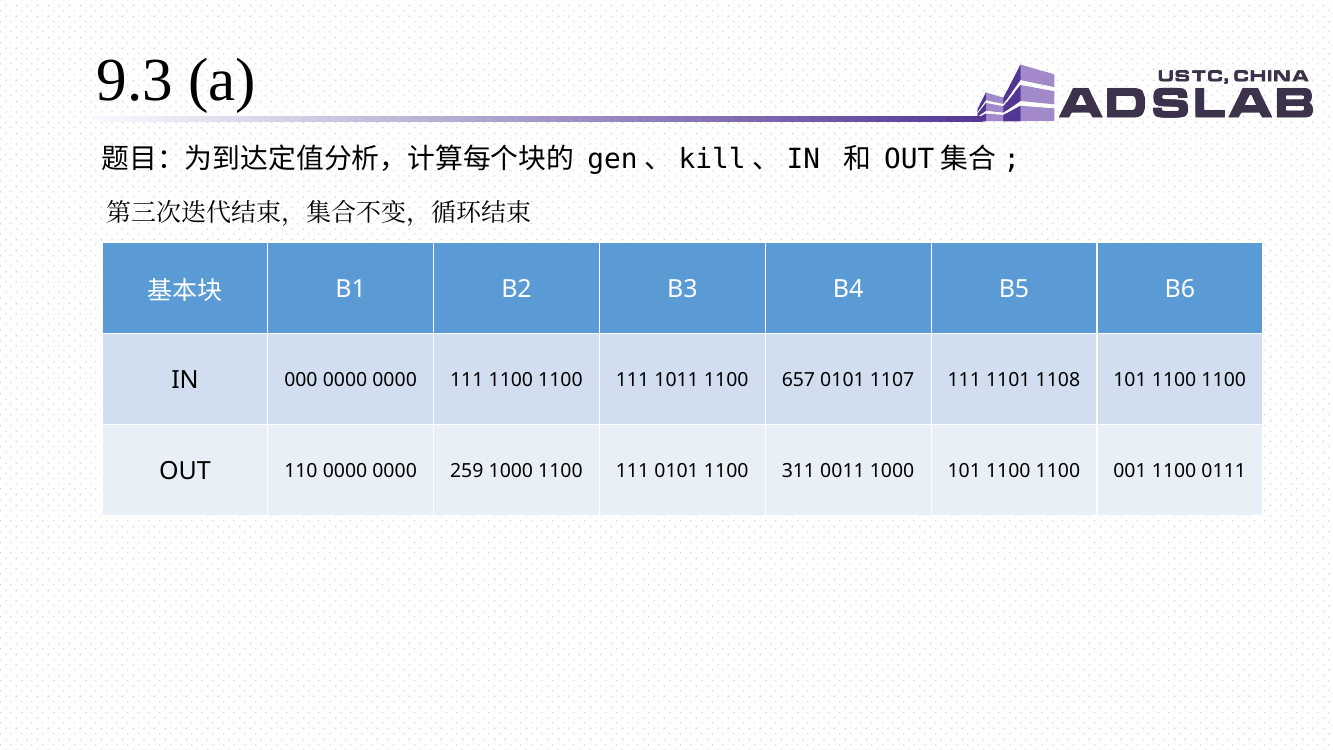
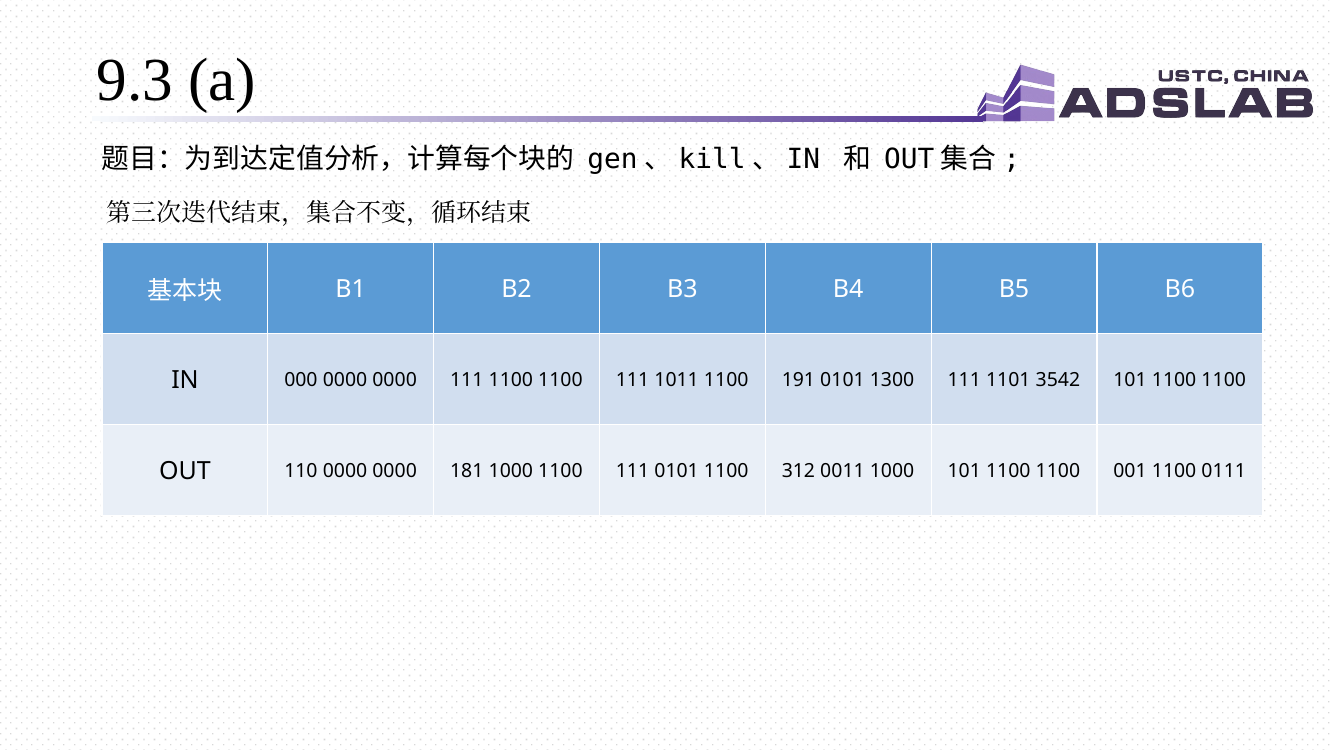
657: 657 -> 191 (798, 380)
1107: 1107 -> 1300 (892, 380)
1108: 1108 -> 3542 (1058, 380)
259: 259 -> 181 (467, 471)
311: 311 -> 312 (798, 471)
